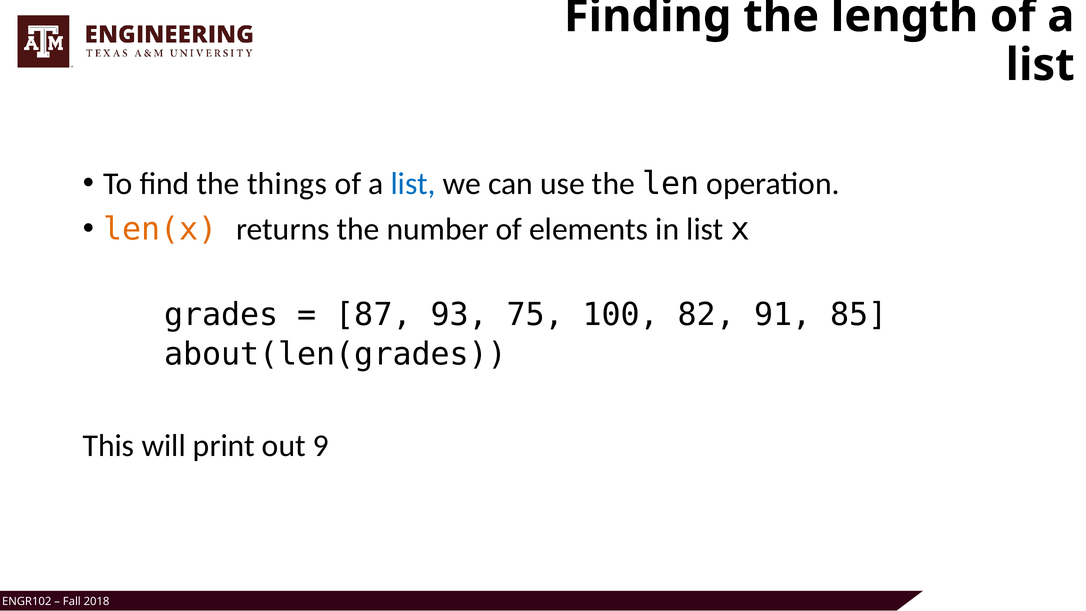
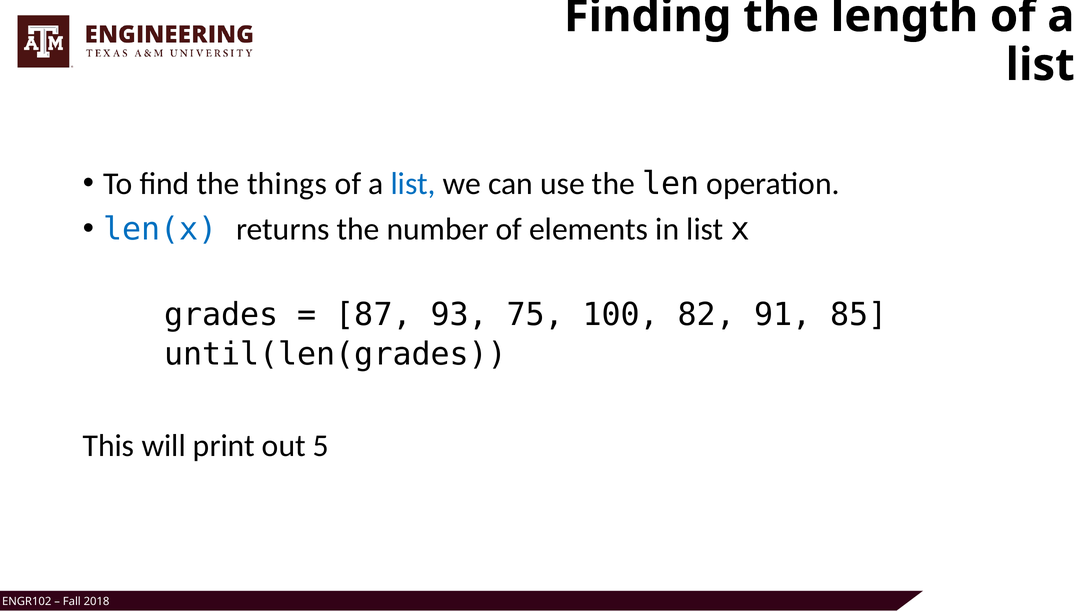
len(x colour: orange -> blue (160, 229)
about(len(grades: about(len(grades -> until(len(grades (335, 354)
9: 9 -> 5 (321, 445)
